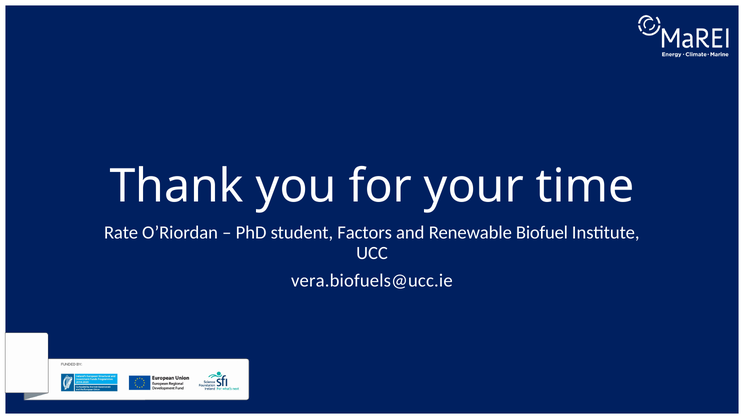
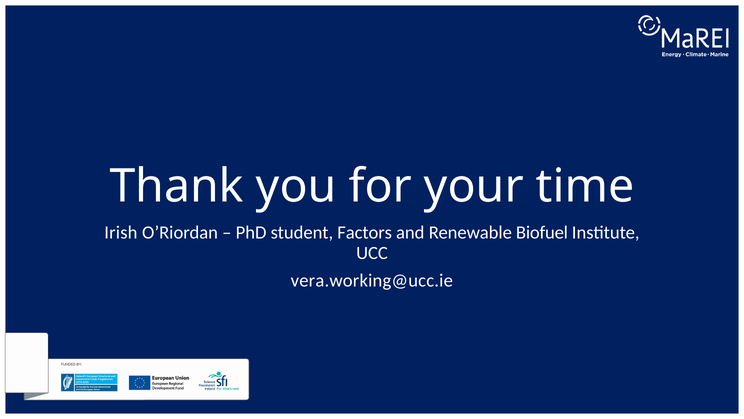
Rate: Rate -> Irish (121, 233)
vera.biofuels@ucc.ie: vera.biofuels@ucc.ie -> vera.working@ucc.ie (372, 280)
